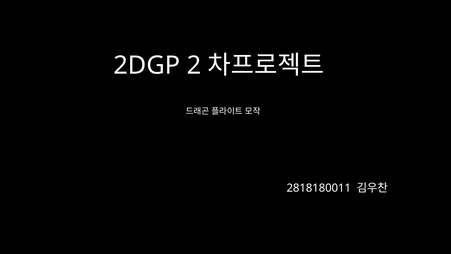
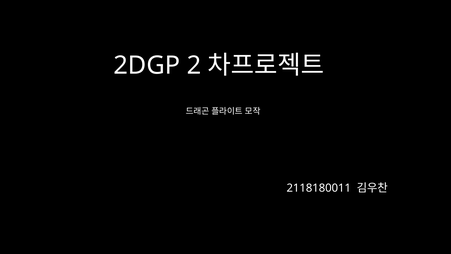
2818180011: 2818180011 -> 2118180011 (319, 188)
